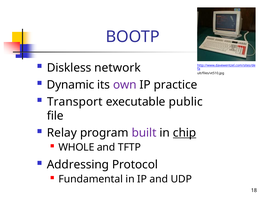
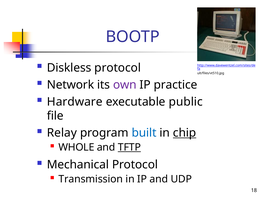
Diskless network: network -> protocol (118, 68)
Dynamic: Dynamic -> Network (70, 85)
Transport: Transport -> Hardware (75, 102)
built colour: purple -> blue (144, 133)
TFTP underline: none -> present (129, 147)
Addressing: Addressing -> Mechanical (78, 164)
Fundamental: Fundamental -> Transmission (91, 179)
